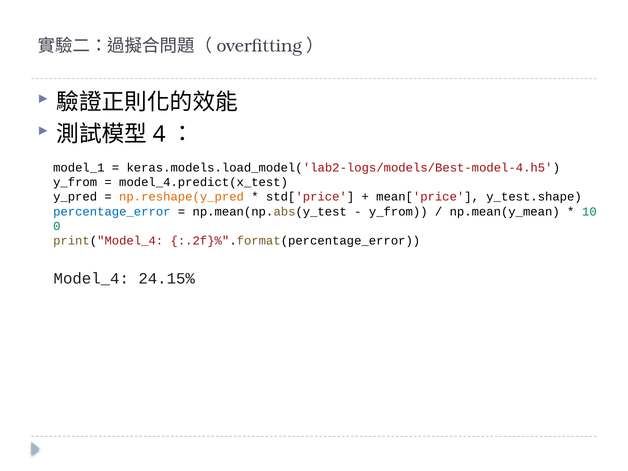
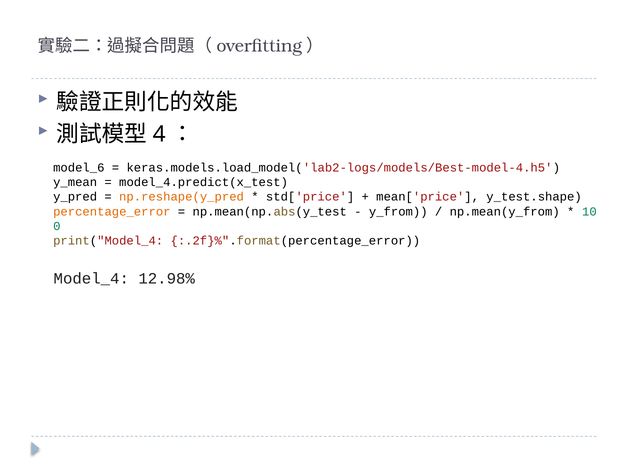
model_1: model_1 -> model_6 (79, 168)
y_from: y_from -> y_mean (75, 182)
percentage_error colour: blue -> orange (112, 212)
np.mean(y_mean: np.mean(y_mean -> np.mean(y_from (505, 212)
24.15%: 24.15% -> 12.98% (167, 279)
